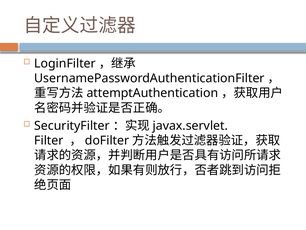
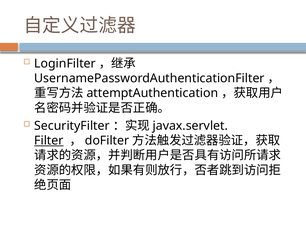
Filter underline: none -> present (49, 140)
